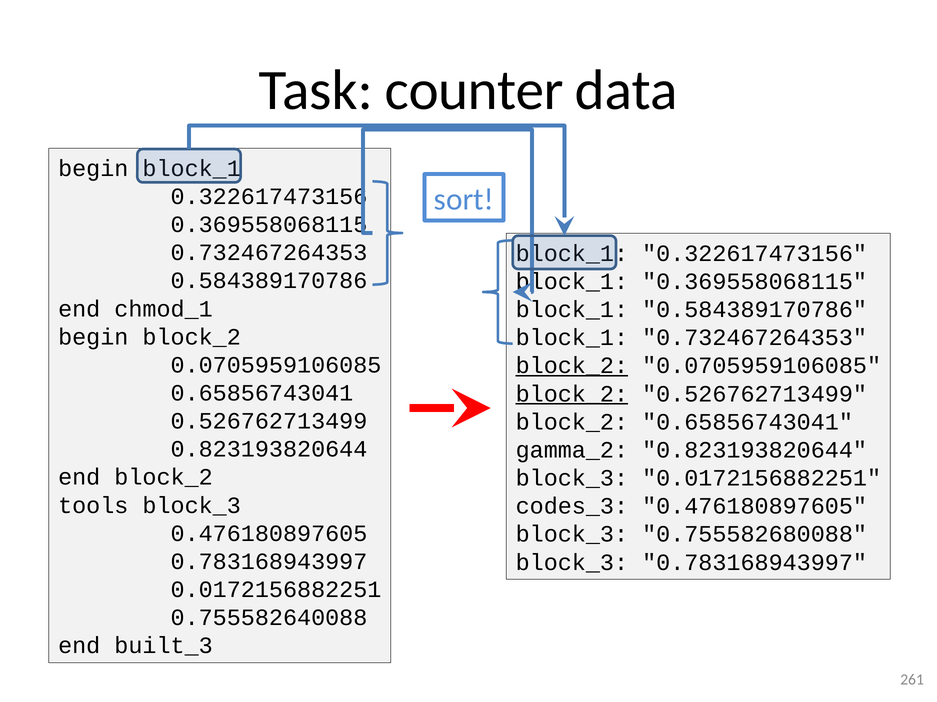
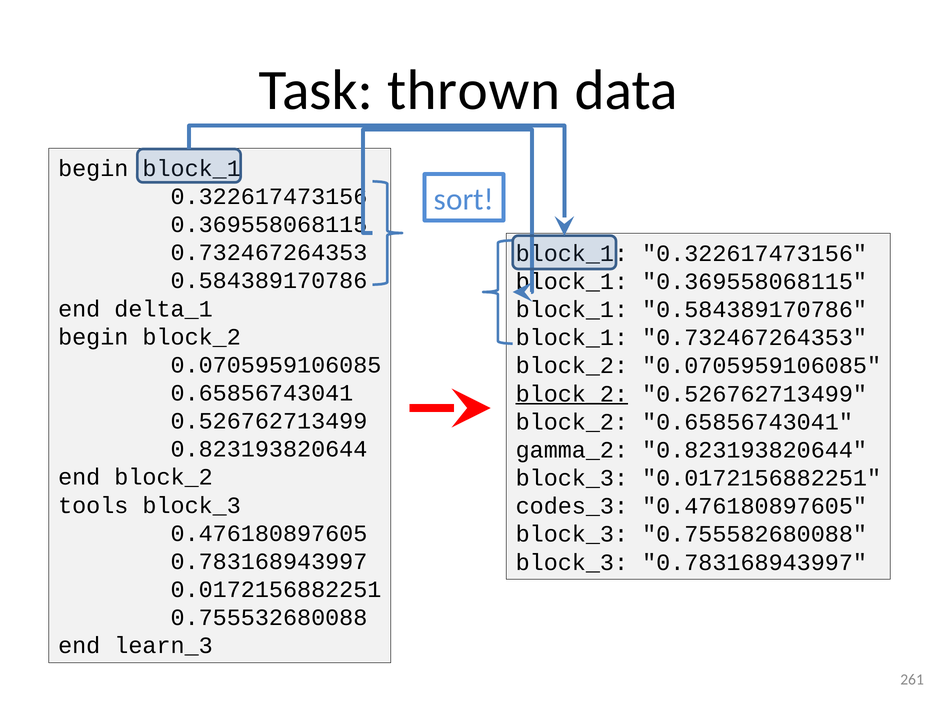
counter: counter -> thrown (474, 91)
chmod_1: chmod_1 -> delta_1 (164, 309)
block_2 underline: present -> none (572, 366)
0.755582640088: 0.755582640088 -> 0.755532680088 (269, 618)
built_3: built_3 -> learn_3 (164, 646)
